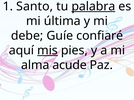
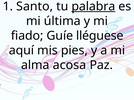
debe: debe -> fiado (27, 36)
confiaré: confiaré -> lléguese (100, 36)
mis underline: present -> none (47, 51)
acude: acude -> acosa (69, 65)
